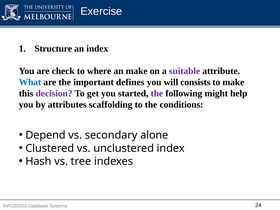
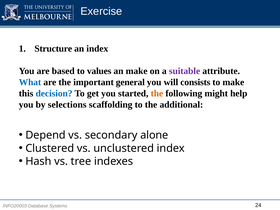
check: check -> based (63, 71)
where: where -> values (99, 71)
defines: defines -> general (130, 82)
decision colour: purple -> blue (54, 93)
the colour: purple -> orange (157, 93)
attributes: attributes -> selections (67, 105)
conditions: conditions -> additional (181, 105)
